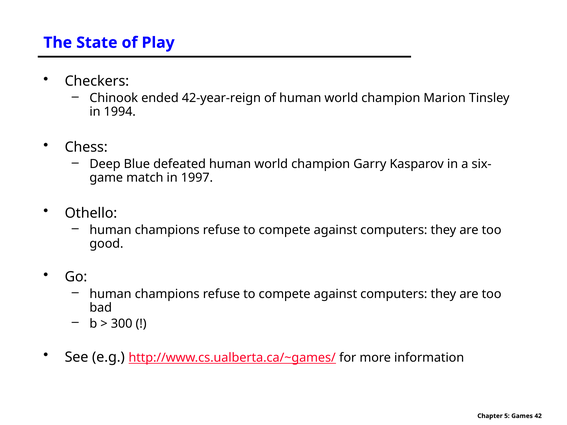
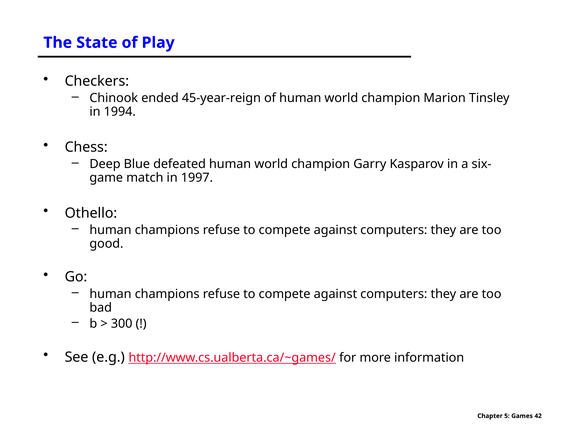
42-year-reign: 42-year-reign -> 45-year-reign (221, 98)
